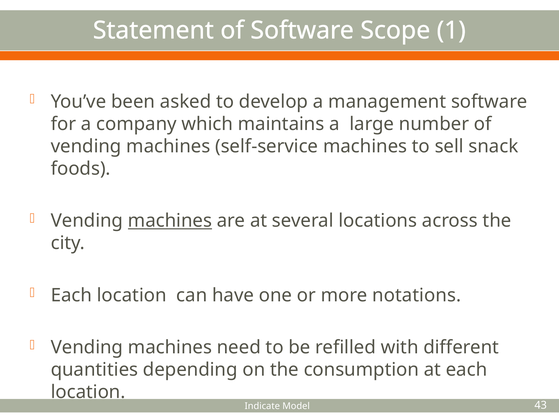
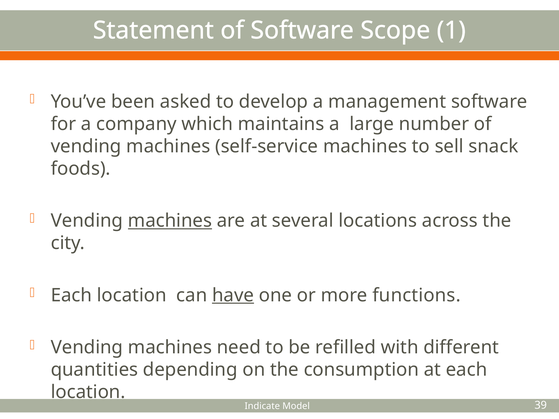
have underline: none -> present (233, 295)
notations: notations -> functions (417, 295)
43: 43 -> 39 (541, 406)
